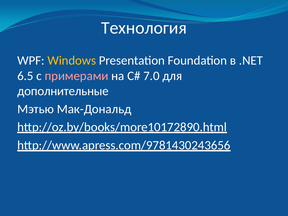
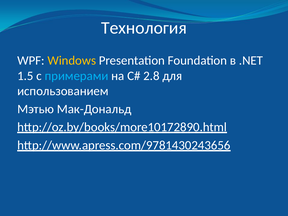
6.5: 6.5 -> 1.5 (25, 76)
примерами colour: pink -> light blue (77, 76)
7.0: 7.0 -> 2.8 (151, 76)
дополнительные: дополнительные -> использованием (63, 91)
